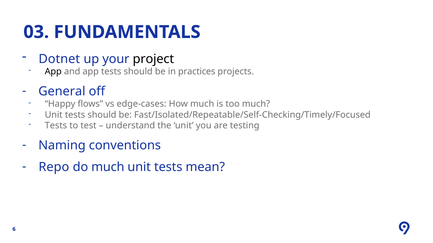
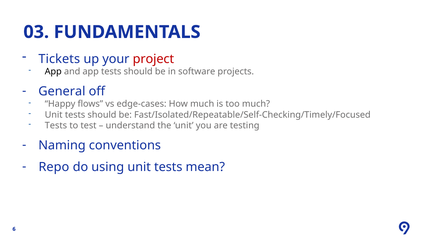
Dotnet: Dotnet -> Tickets (59, 59)
project colour: black -> red (153, 59)
practices: practices -> software (197, 72)
do much: much -> using (108, 167)
